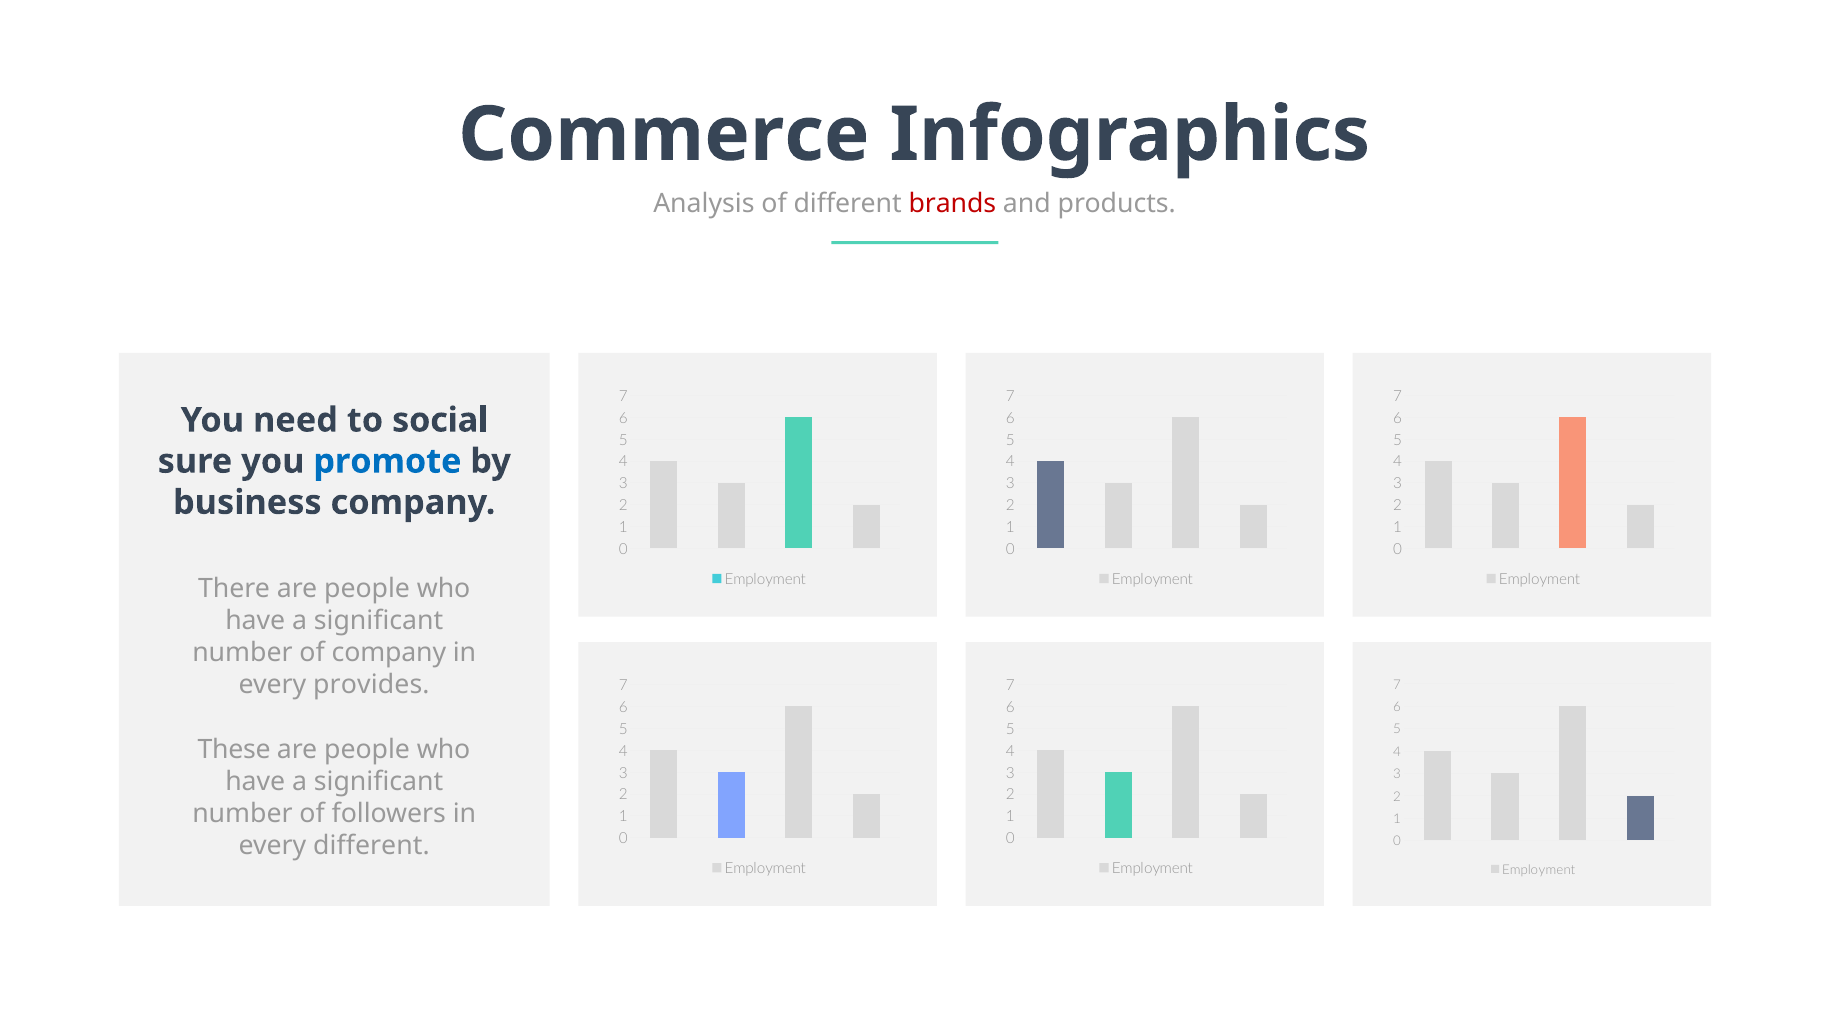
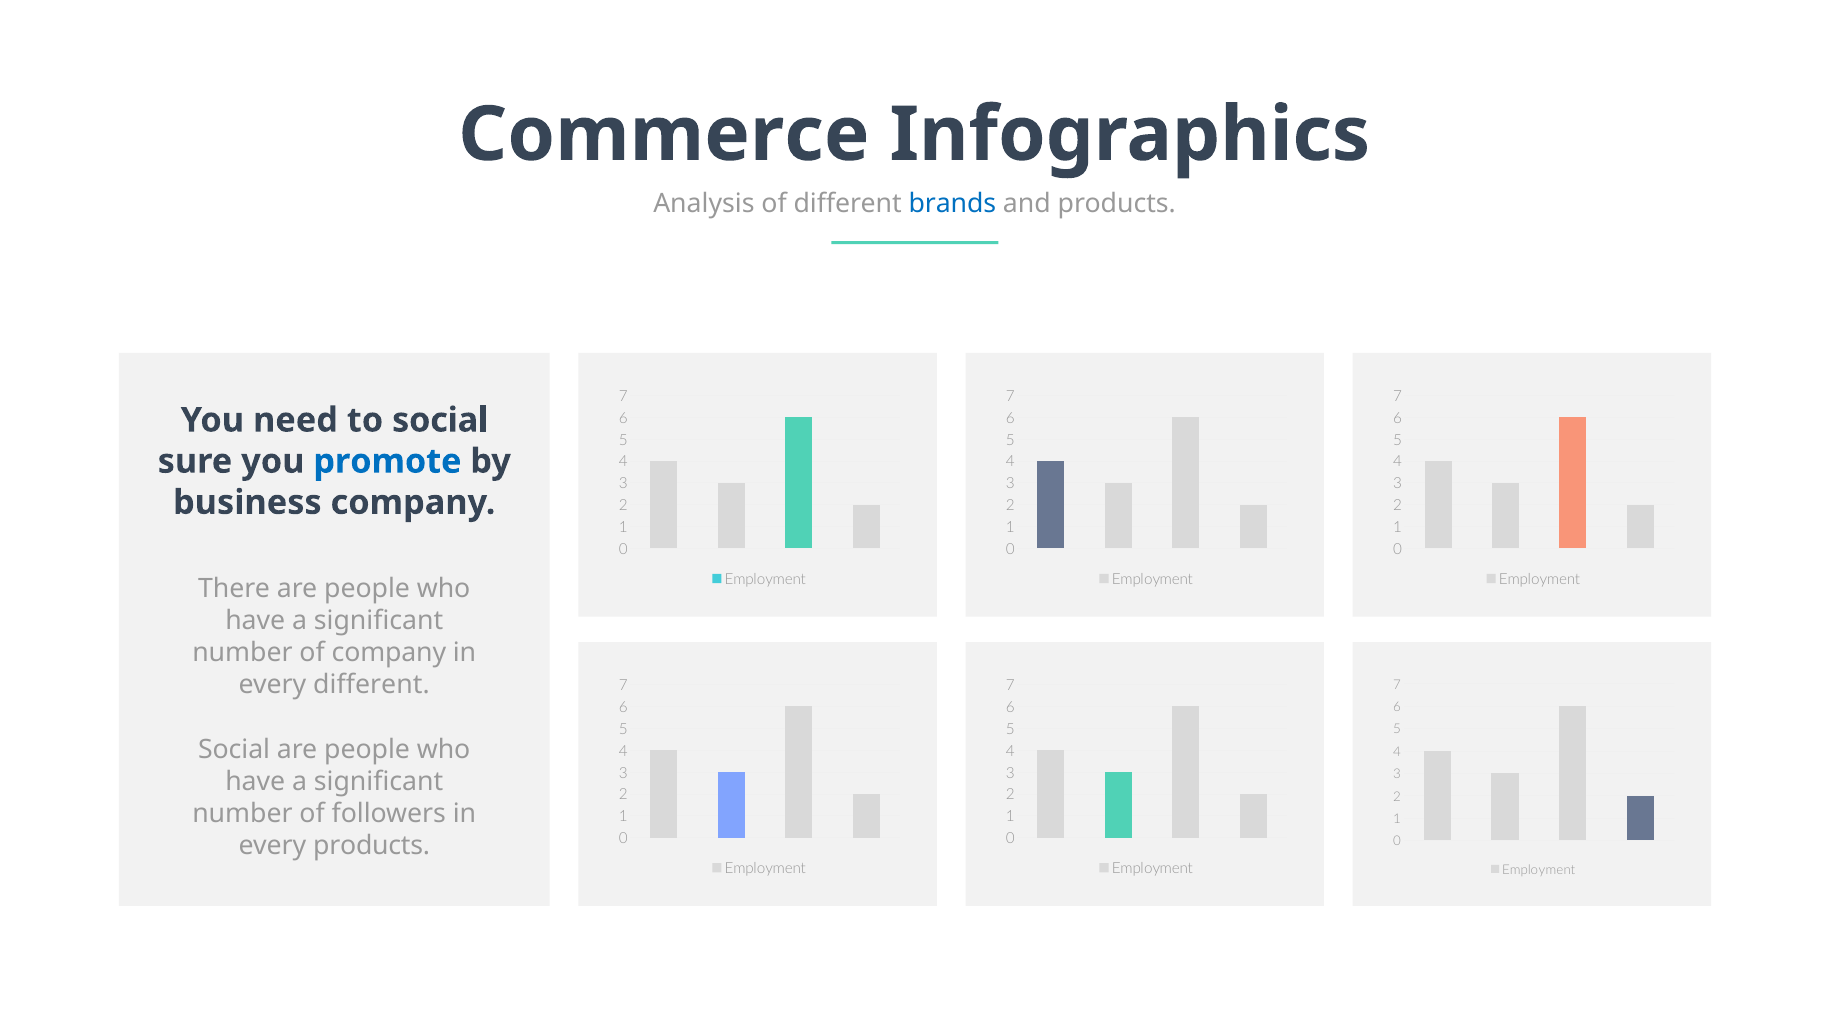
brands colour: red -> blue (952, 203)
every provides: provides -> different (371, 685)
These: These -> Social (234, 750)
every different: different -> products (372, 846)
